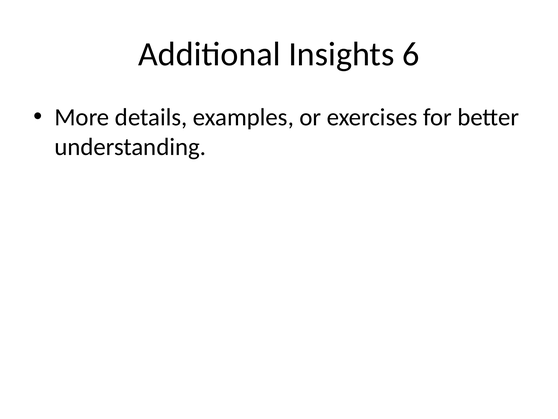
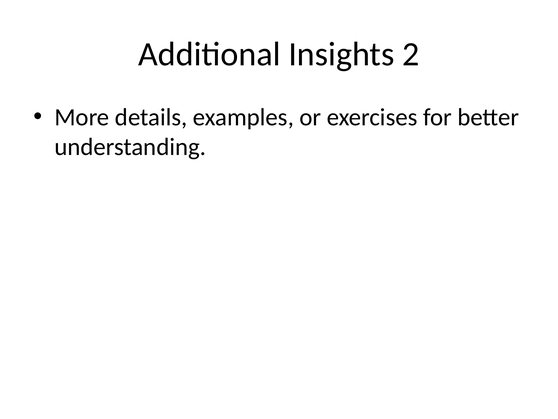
6: 6 -> 2 (411, 54)
